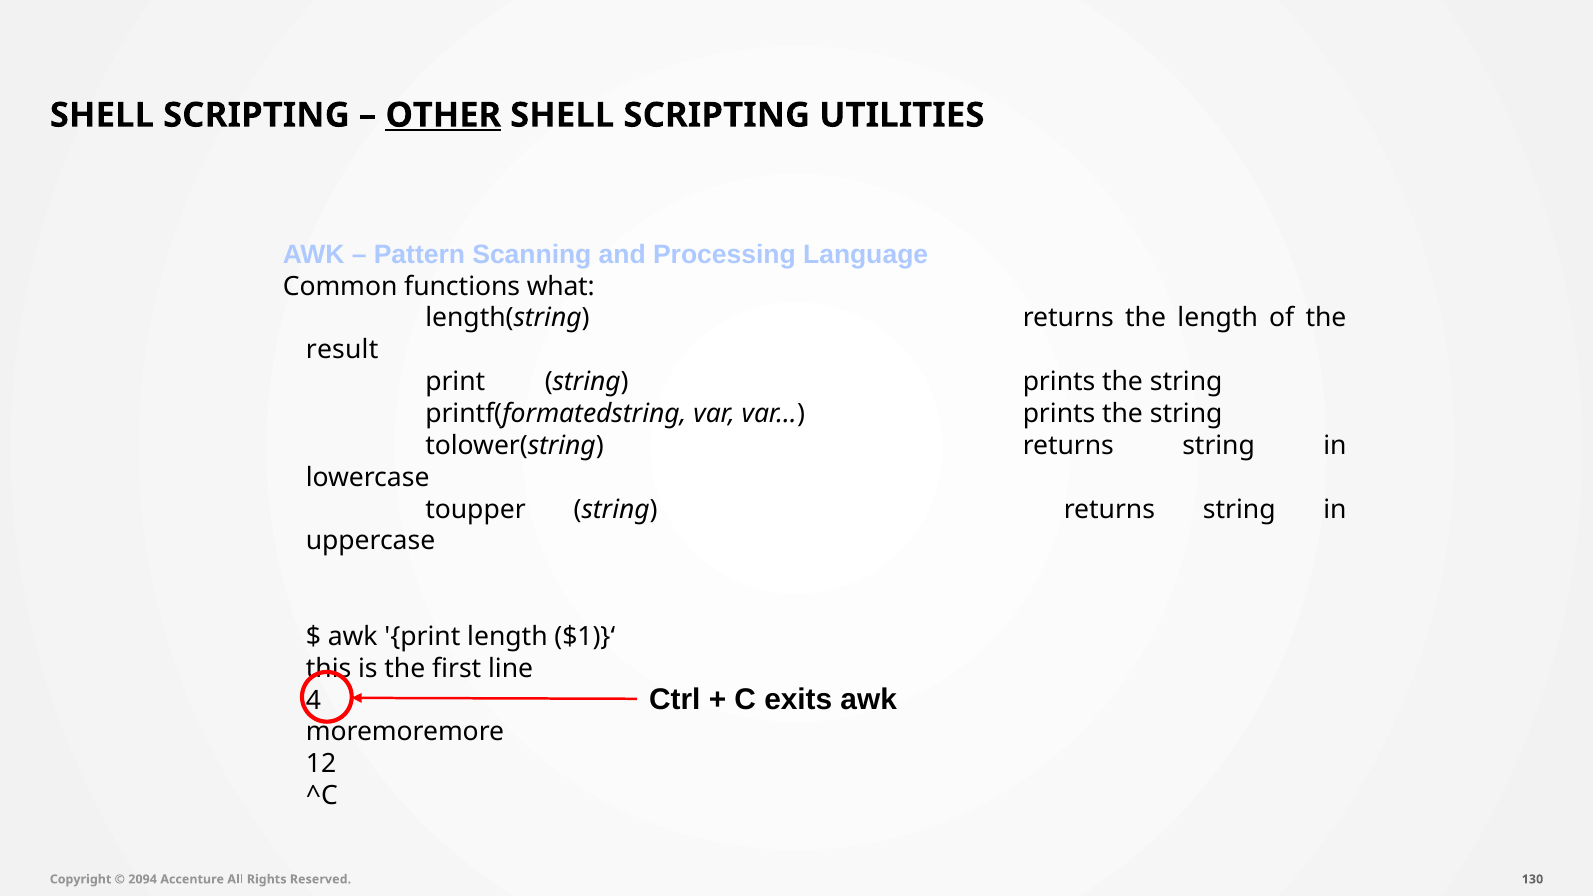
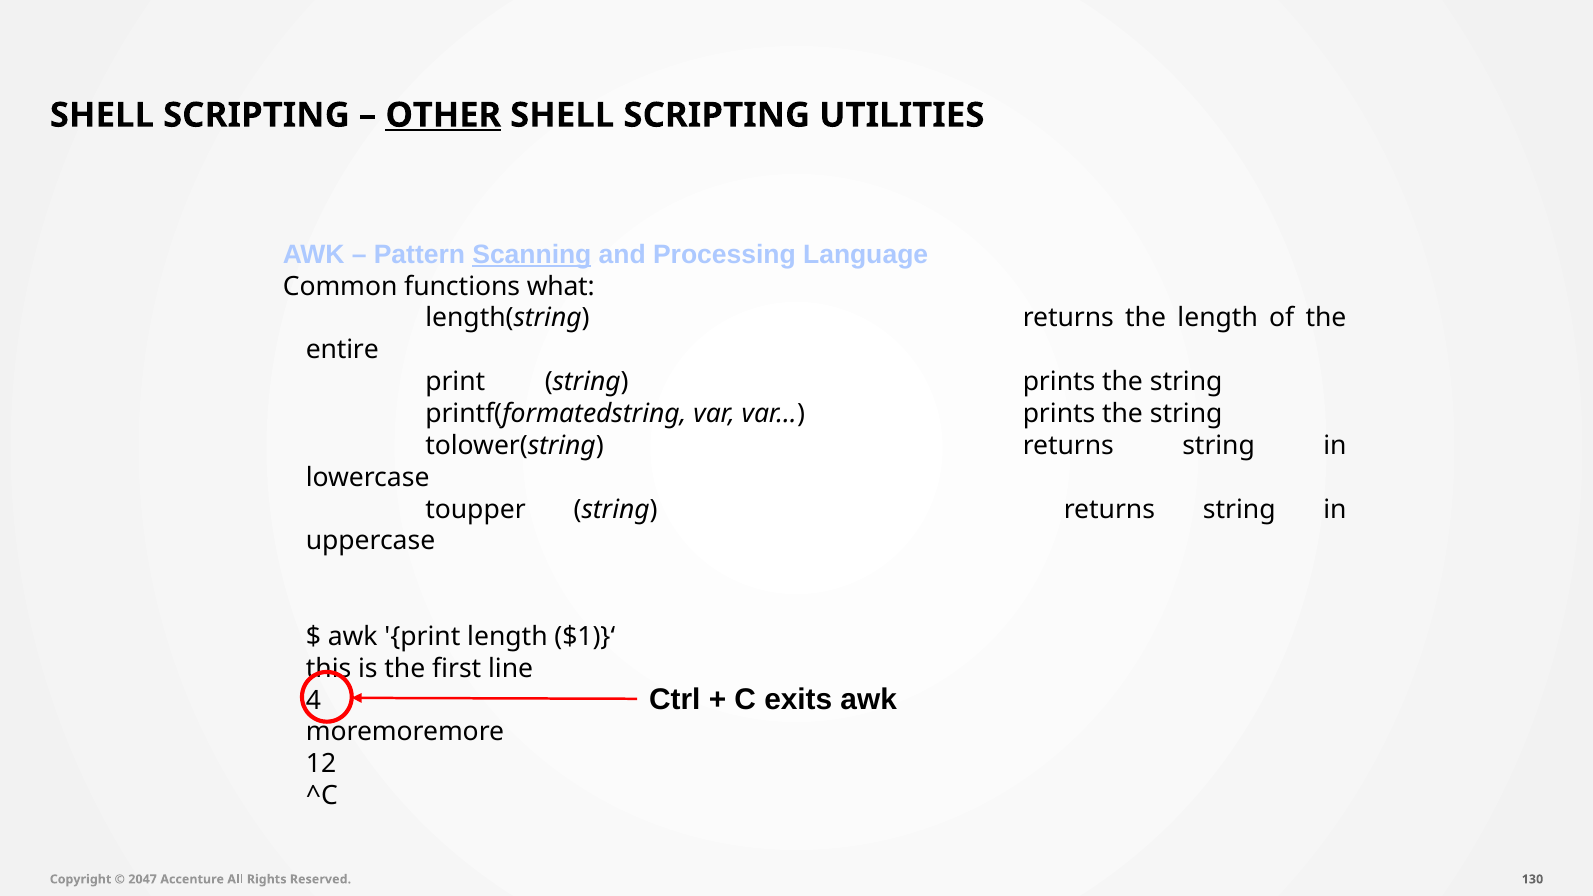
Scanning underline: none -> present (532, 255)
result: result -> entire (342, 350)
2094: 2094 -> 2047 (143, 879)
